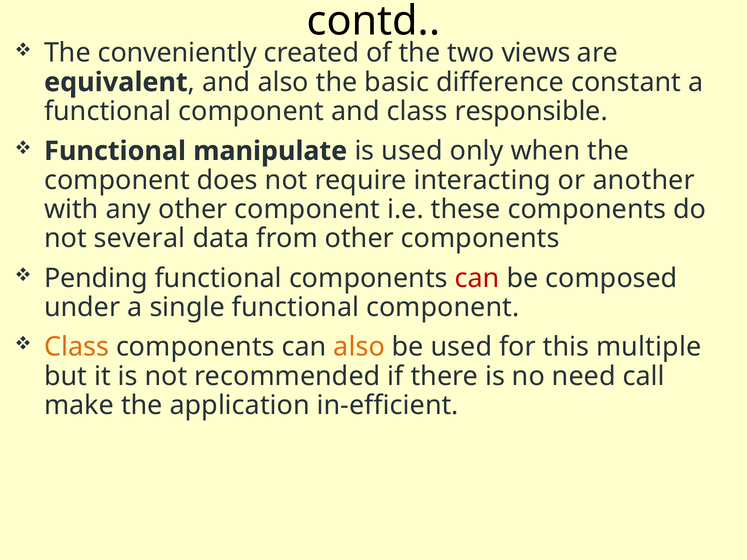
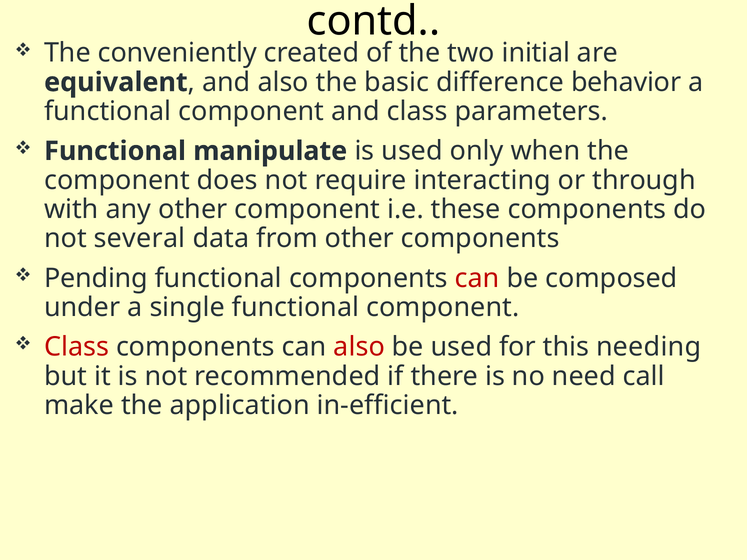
views: views -> initial (536, 53)
constant: constant -> behavior (626, 82)
responsible: responsible -> parameters (531, 112)
another: another -> through (644, 180)
Class colour: orange -> red (77, 347)
also colour: orange -> red (359, 347)
multiple: multiple -> needing (649, 347)
